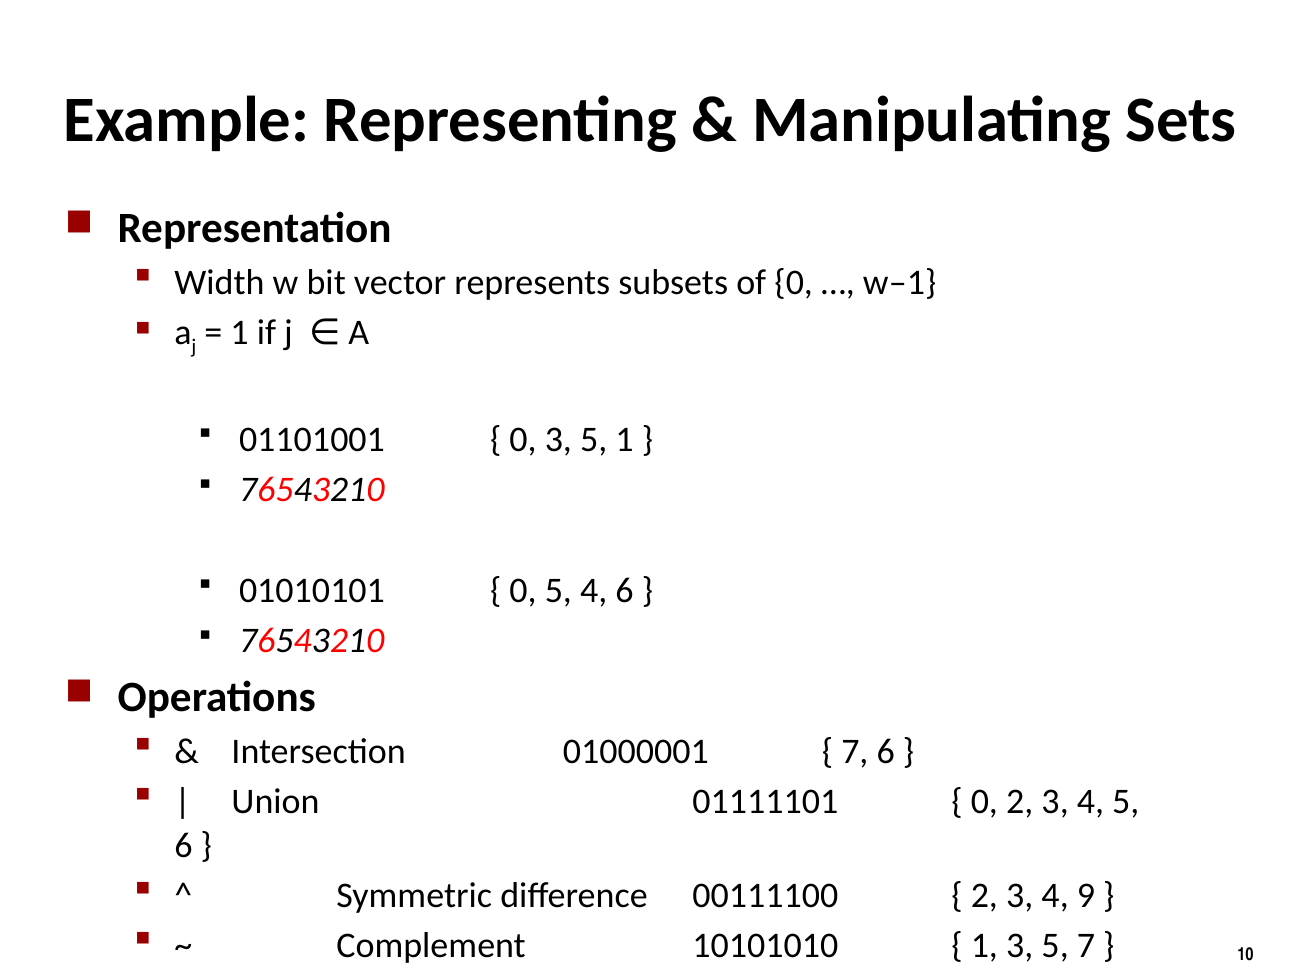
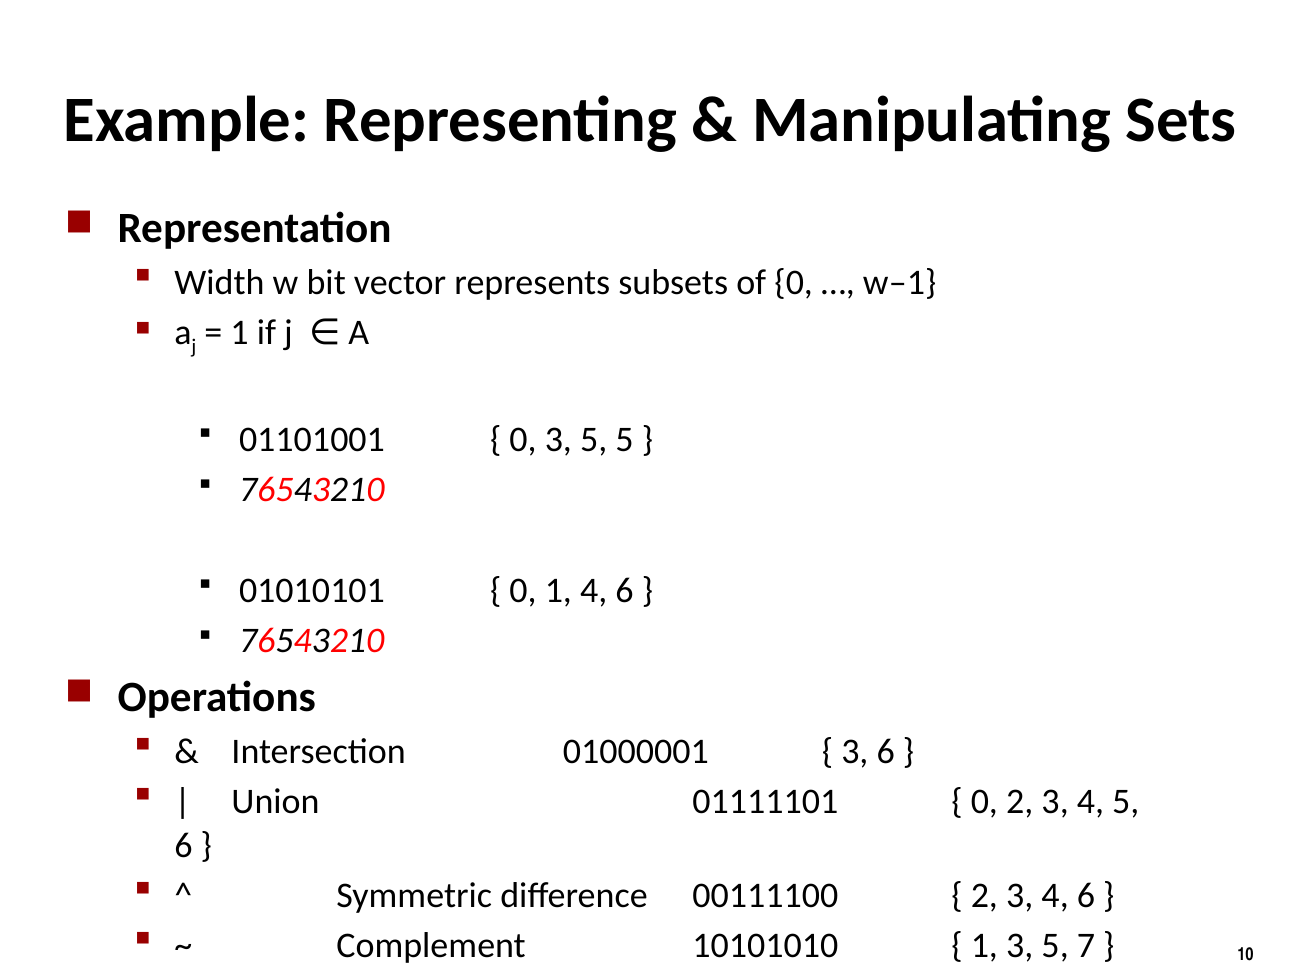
5 1: 1 -> 5 (625, 440)
0 5: 5 -> 1 (558, 591)
7: 7 -> 3 (855, 752)
3 4 9: 9 -> 6 (1086, 896)
